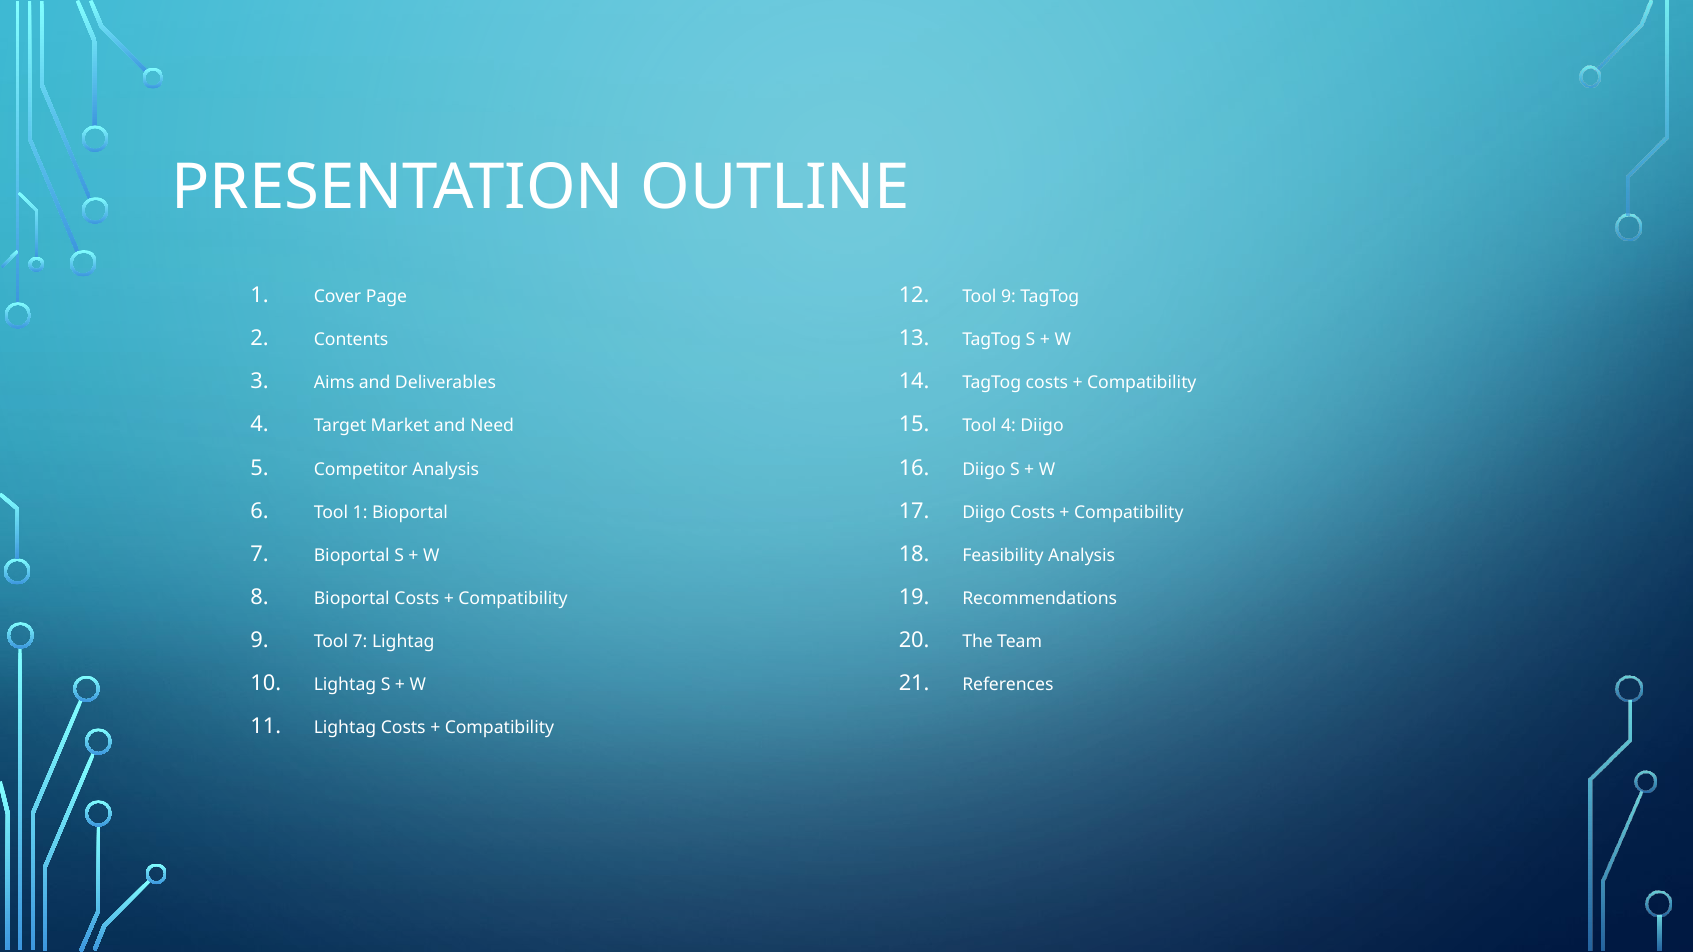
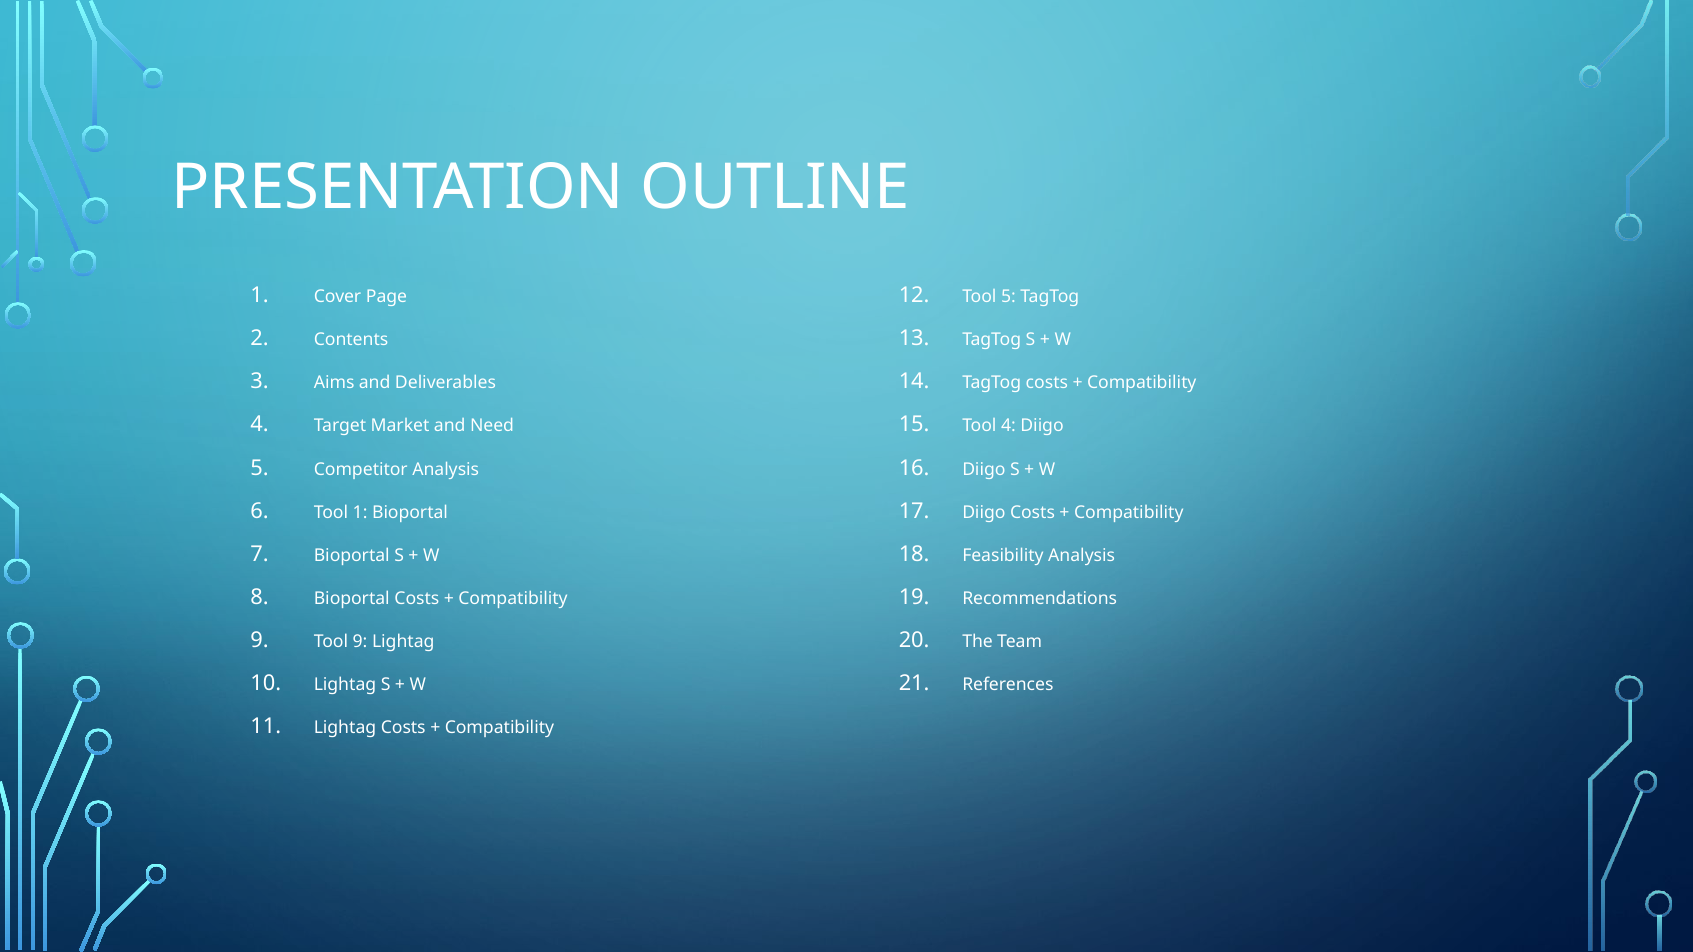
Tool 9: 9 -> 5 (1008, 297)
Tool 7: 7 -> 9 (360, 641)
